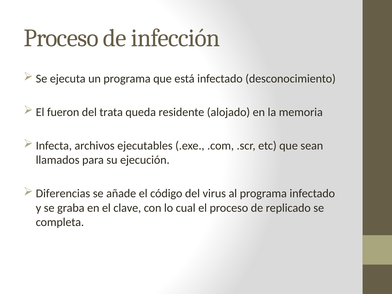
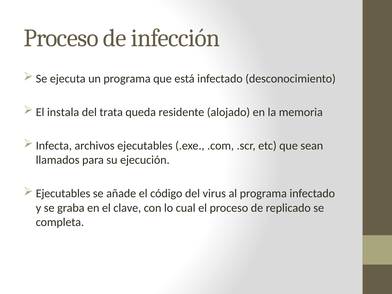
fueron: fueron -> instala (63, 112)
Diferencias: Diferencias -> Ejecutables (63, 194)
